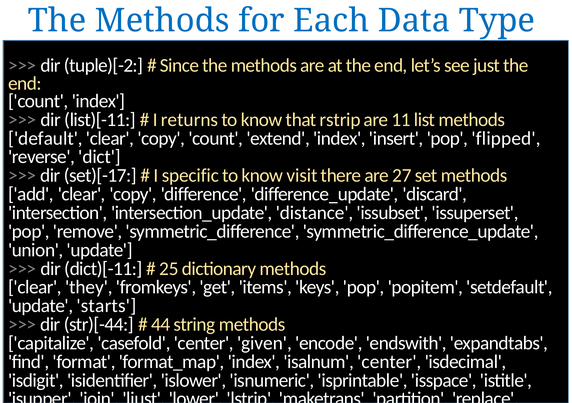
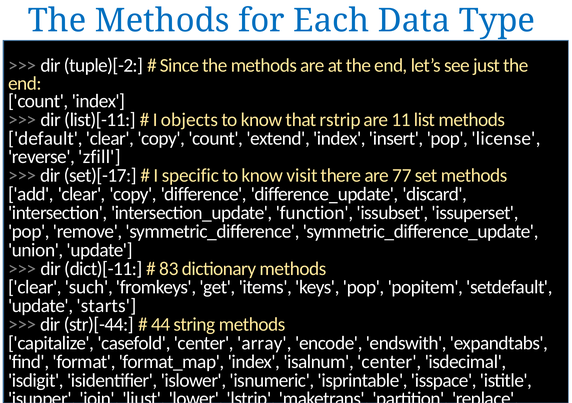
returns: returns -> objects (189, 120)
flipped: flipped -> license (506, 138)
reverse dict: dict -> zfill (99, 157)
27: 27 -> 77 (402, 176)
distance: distance -> function (315, 213)
25: 25 -> 83 (169, 269)
they: they -> such (89, 287)
given: given -> array (264, 343)
